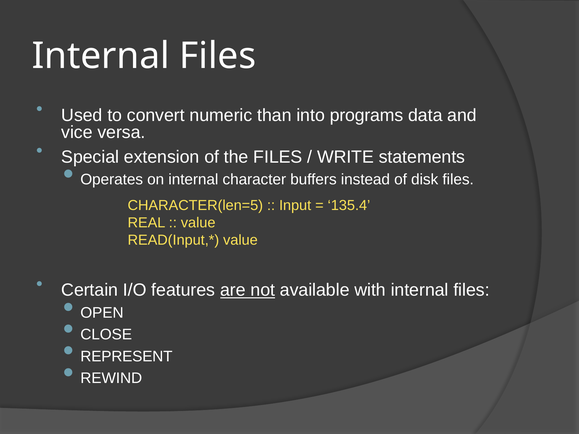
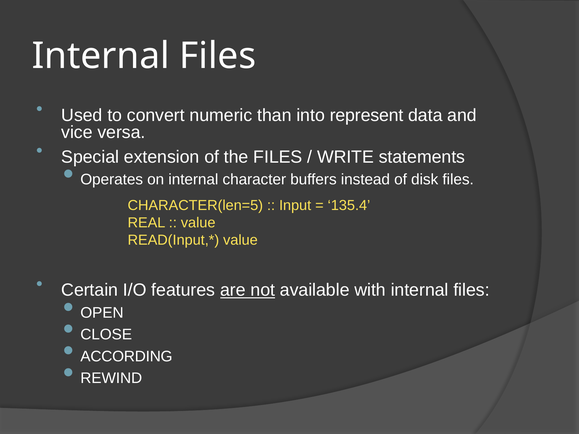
programs: programs -> represent (367, 115)
REPRESENT: REPRESENT -> ACCORDING (126, 357)
